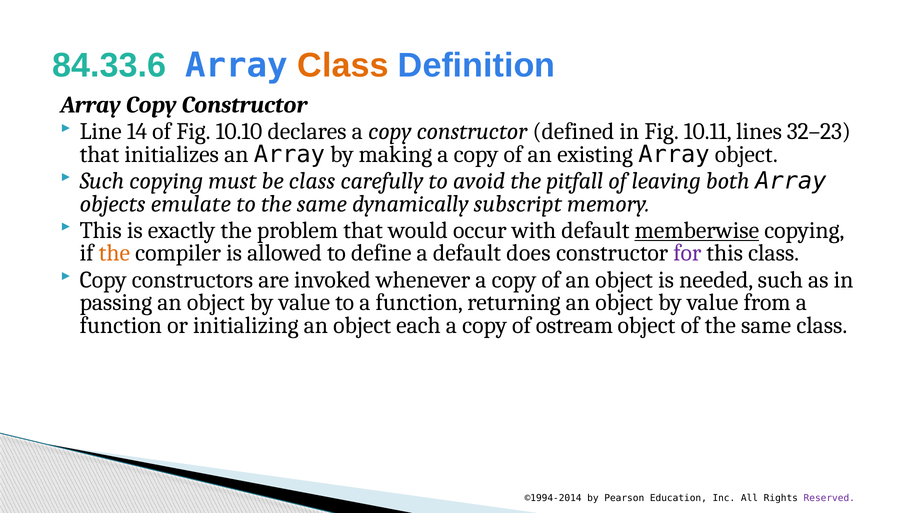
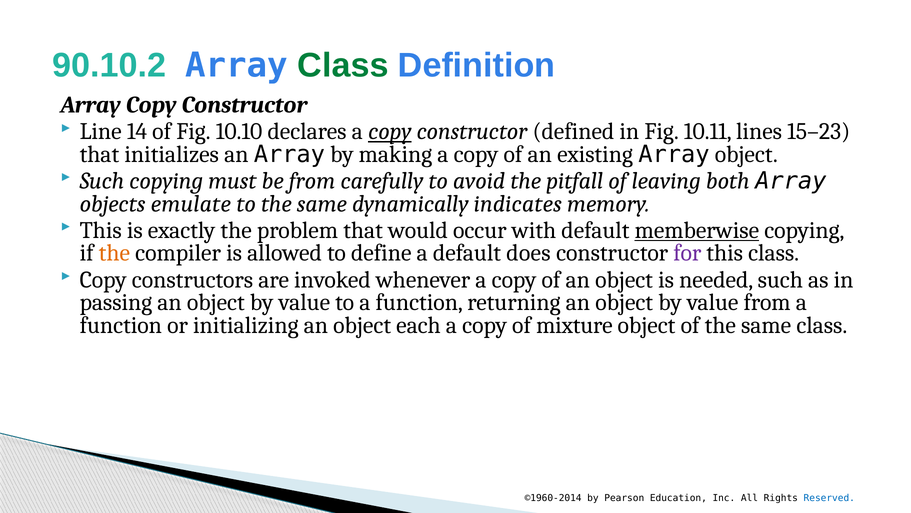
84.33.6: 84.33.6 -> 90.10.2 (109, 66)
Class colour: orange -> green (343, 66)
copy underline: none -> present (390, 131)
32–23: 32–23 -> 15–23 (819, 131)
be class: class -> from (312, 181)
subscript: subscript -> indicates (518, 204)
ostream: ostream -> mixture (574, 325)
©1994-2014: ©1994-2014 -> ©1960-2014 (553, 498)
Reserved colour: purple -> blue (829, 498)
